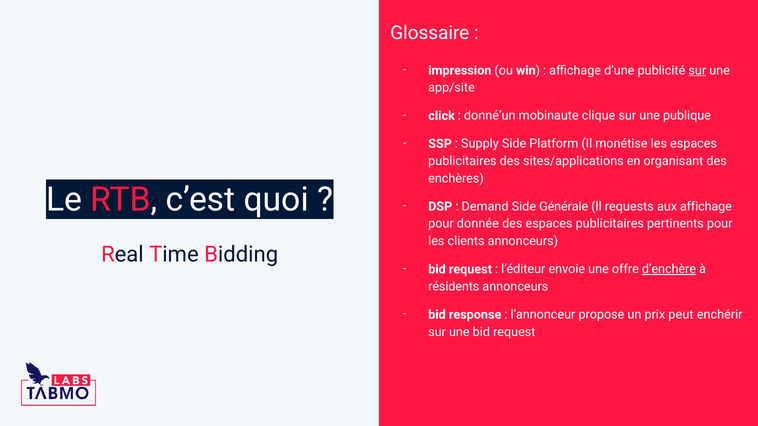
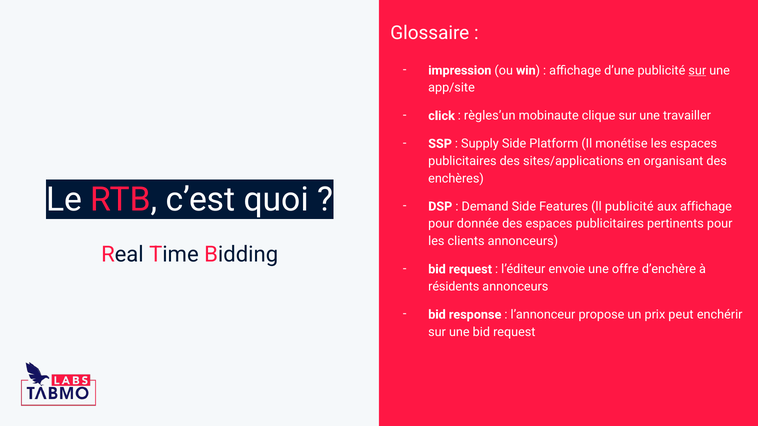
donné’un: donné’un -> règles’un (490, 116)
publique: publique -> travailler (687, 116)
Générale: Générale -> Features (564, 207)
ll requests: requests -> publicité (629, 207)
d’enchère underline: present -> none (669, 269)
